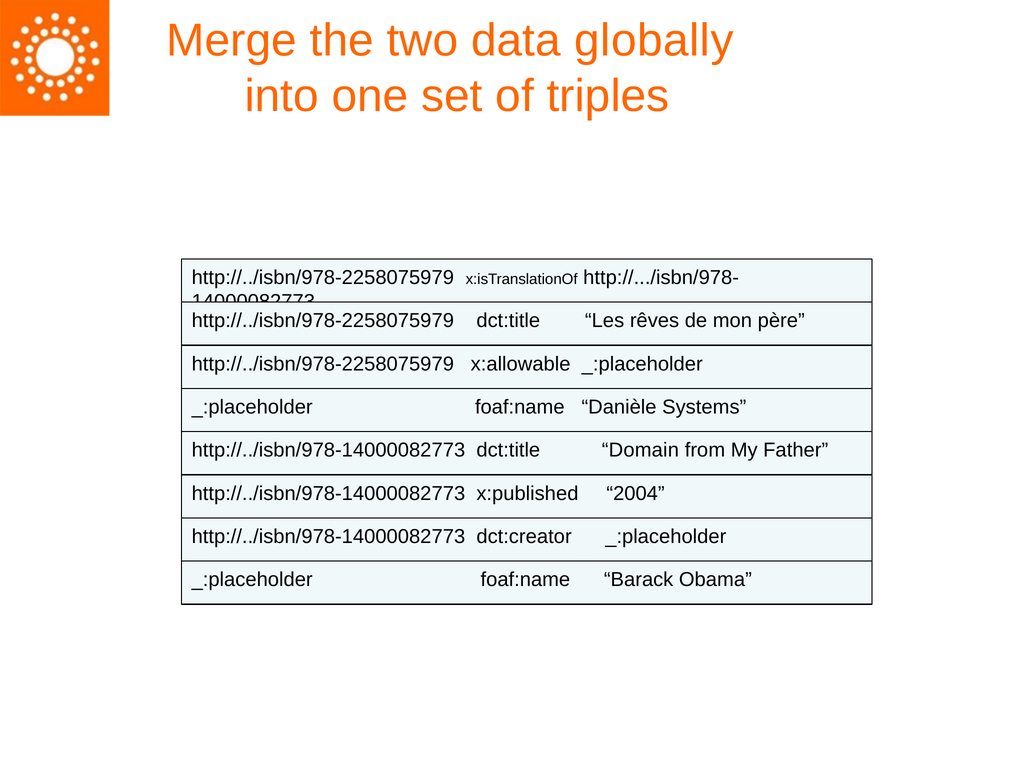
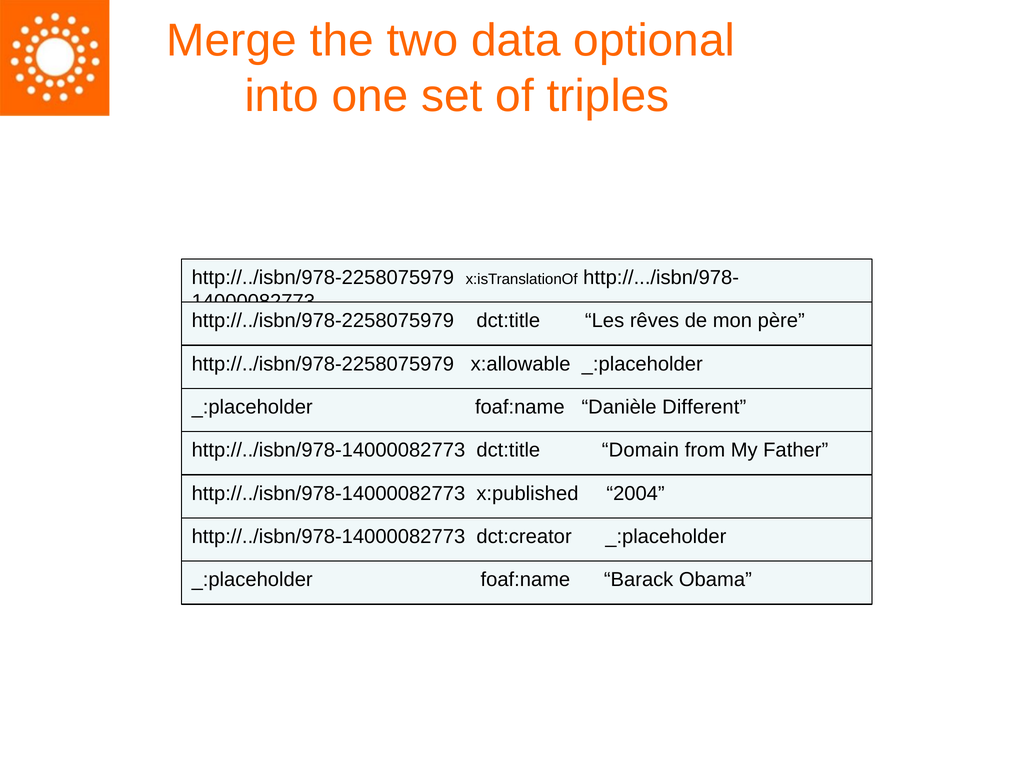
globally: globally -> optional (654, 41)
Systems: Systems -> Different (704, 407)
